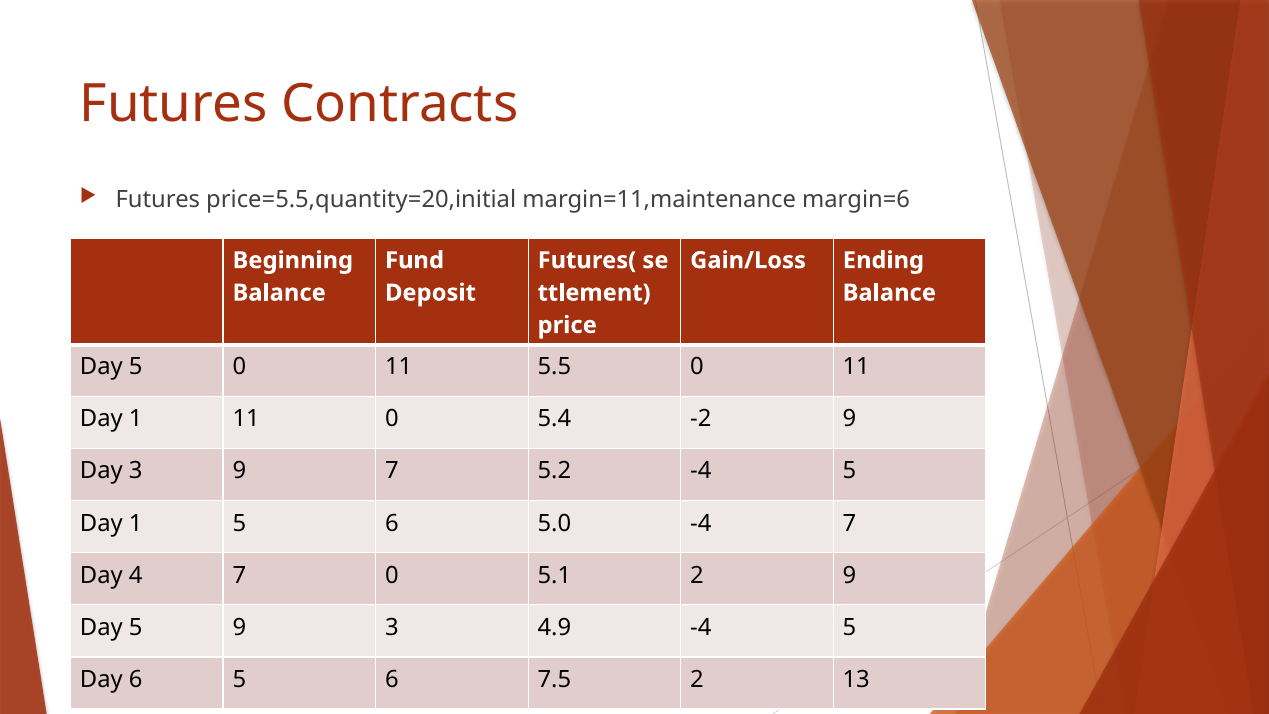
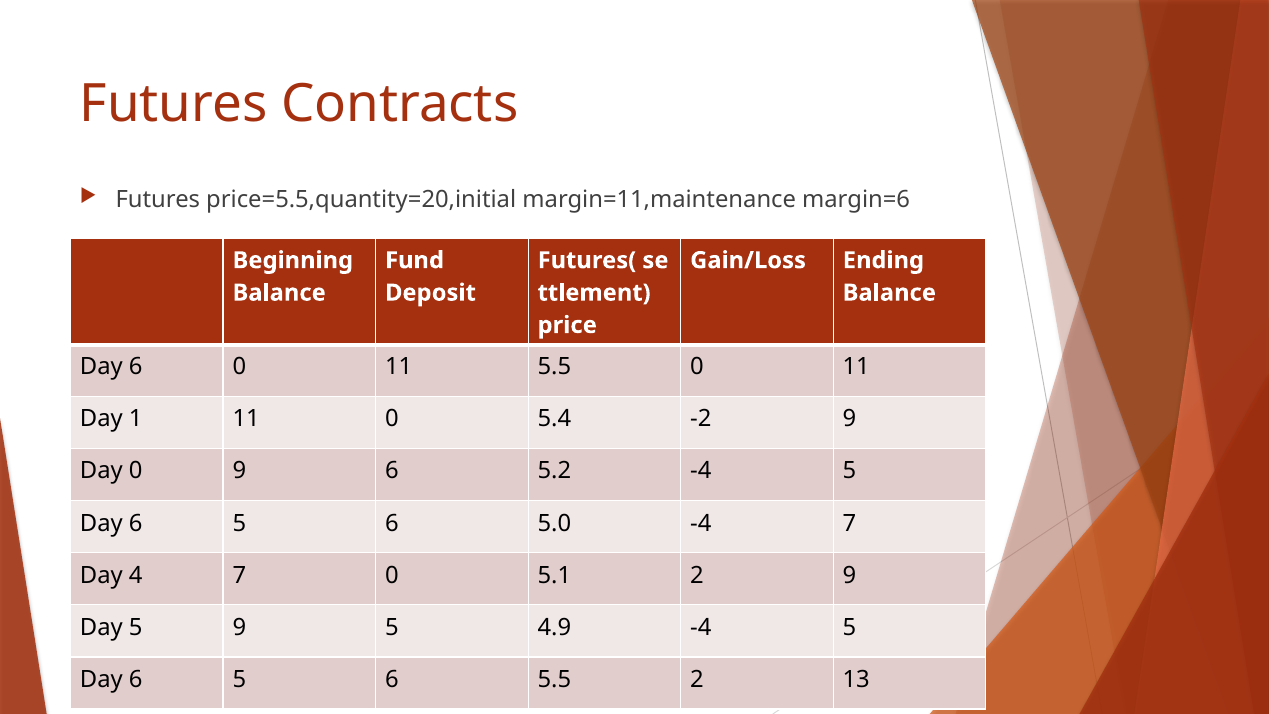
5: 5 -> 6 (136, 367)
Day 3: 3 -> 0 (136, 471)
9 7: 7 -> 6 (392, 471)
1: 1 -> 6 (136, 523)
9 3: 3 -> 5 (392, 627)
6 7.5: 7.5 -> 5.5 (554, 679)
